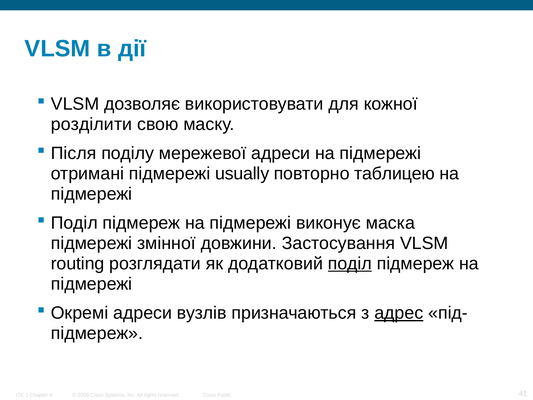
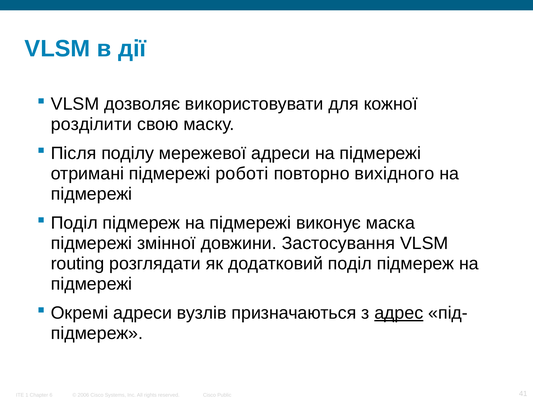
usually: usually -> роботі (242, 174)
таблицею: таблицею -> вихідного (394, 174)
поділ underline: present -> none (350, 263)
